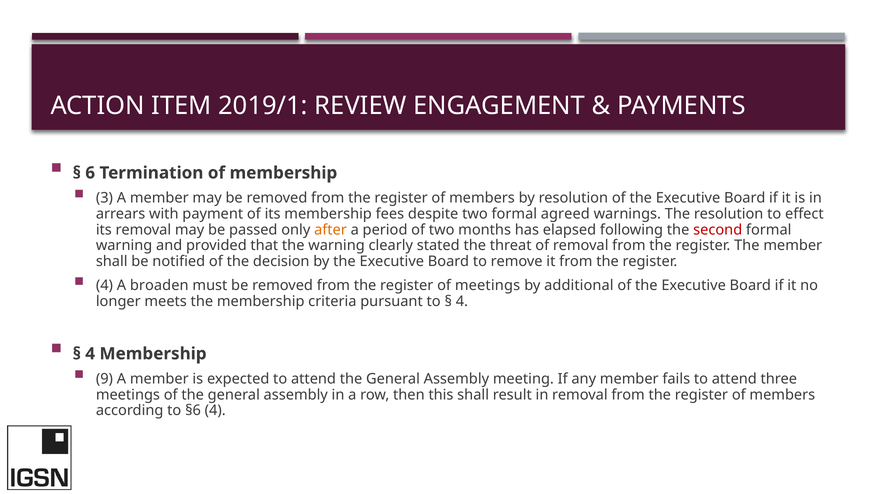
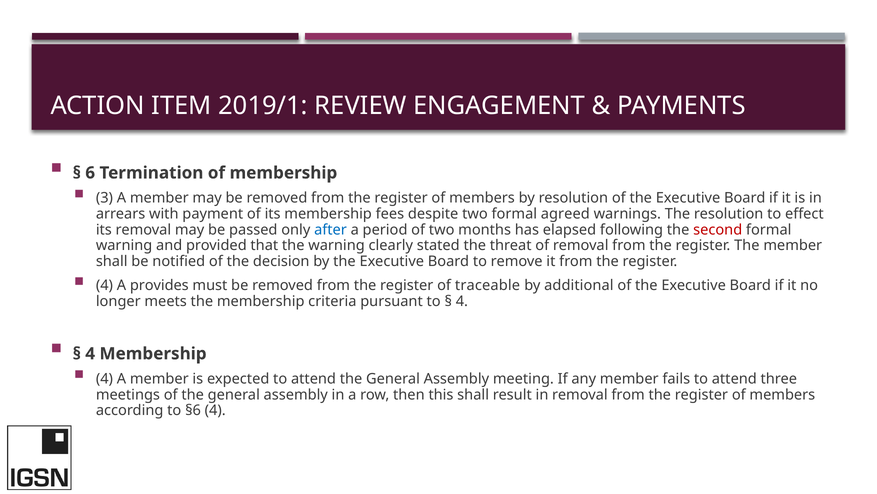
after colour: orange -> blue (331, 229)
broaden: broaden -> provides (159, 285)
of meetings: meetings -> traceable (488, 285)
9: 9 -> 4 (104, 378)
